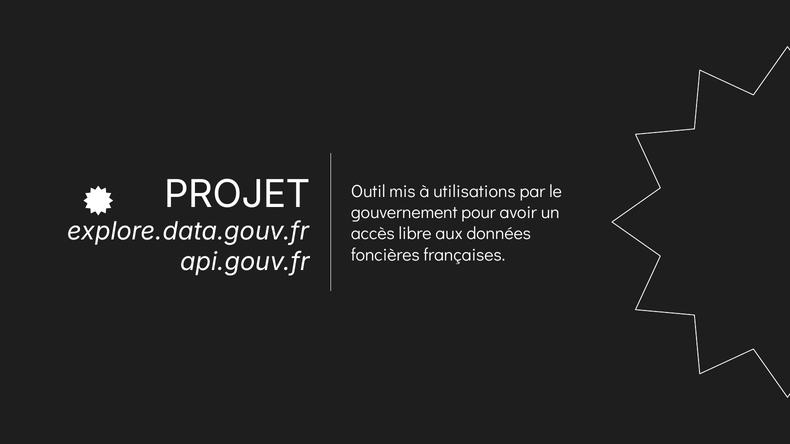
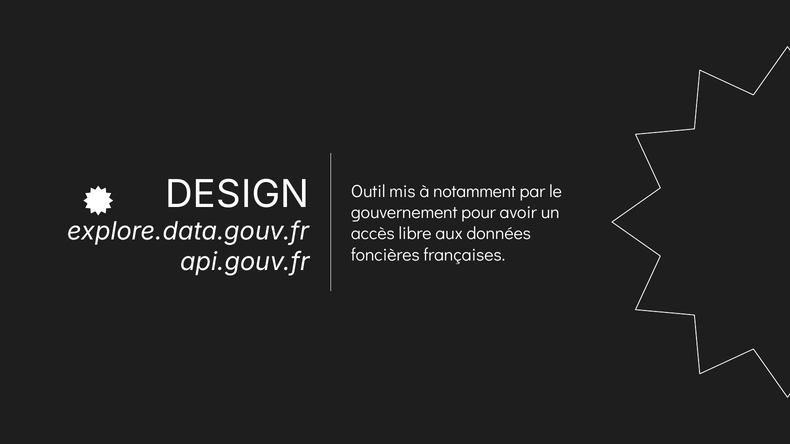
PROJET: PROJET -> DESIGN (237, 195)
utilisations: utilisations -> notamment (475, 192)
